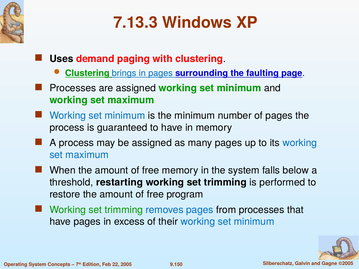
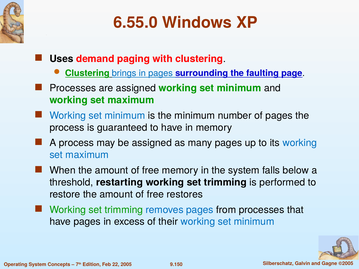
7.13.3: 7.13.3 -> 6.55.0 (135, 23)
program: program -> restores (185, 194)
